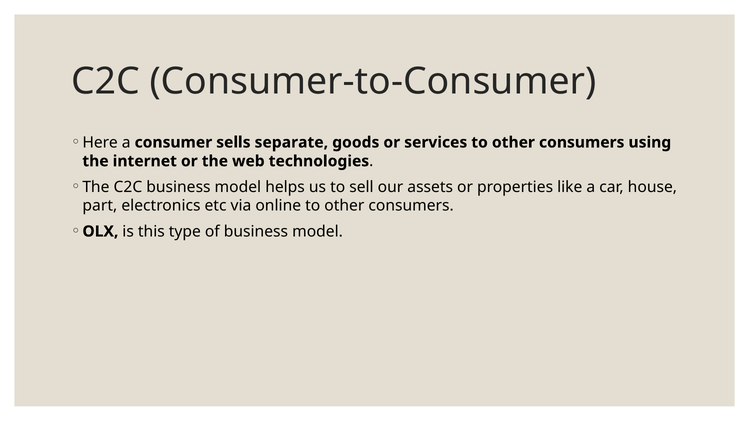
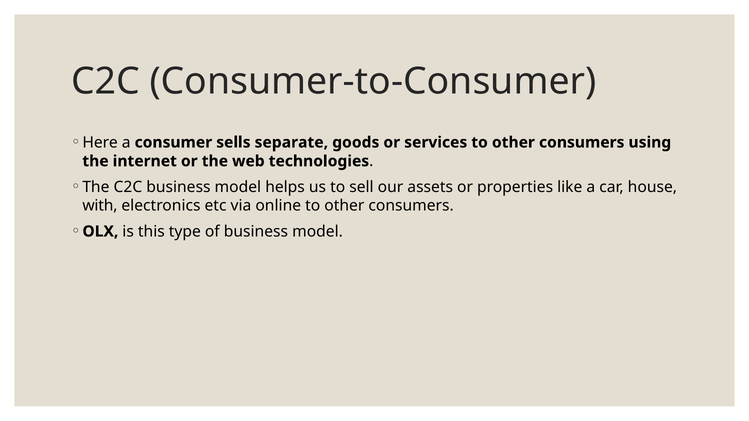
part: part -> with (100, 206)
